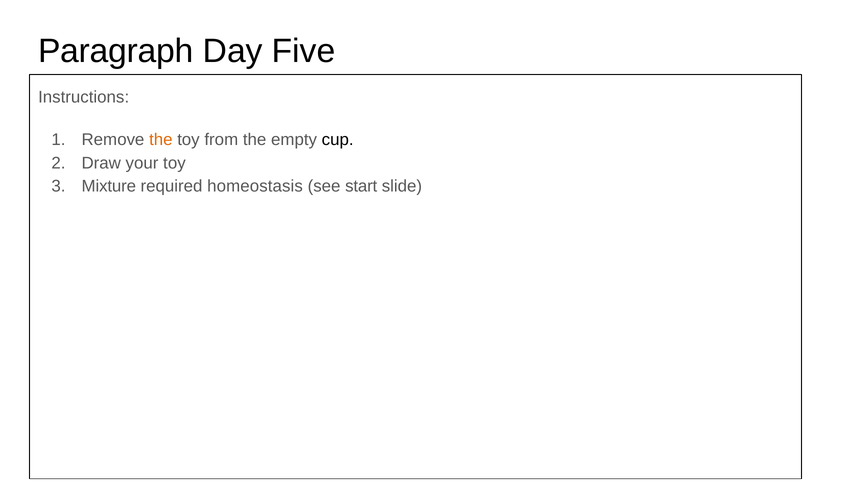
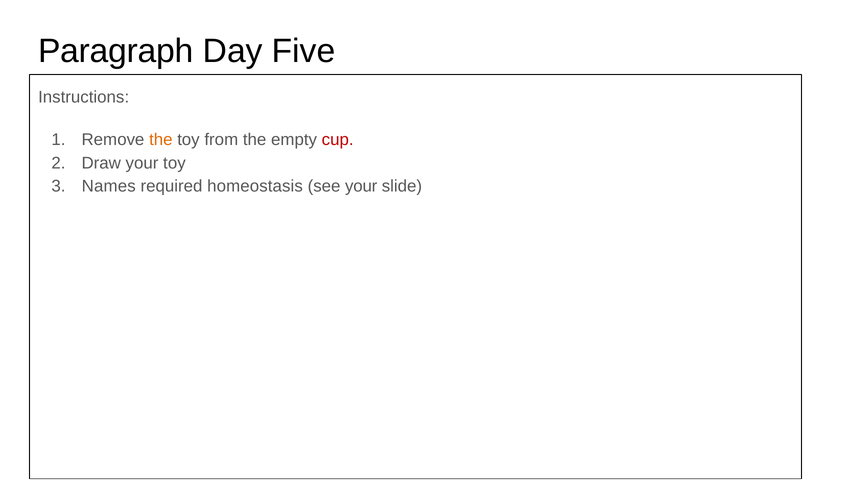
cup colour: black -> red (338, 140)
Mixture: Mixture -> Names (109, 186)
see start: start -> your (361, 186)
